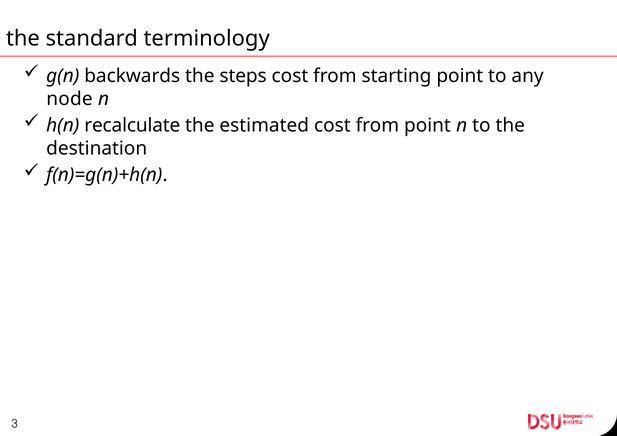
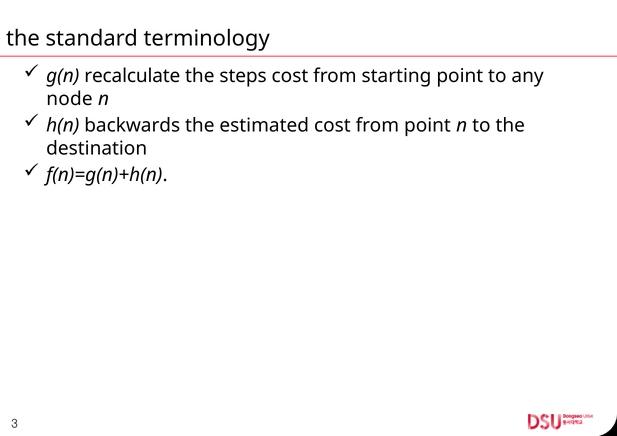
backwards: backwards -> recalculate (132, 76)
recalculate: recalculate -> backwards (132, 126)
